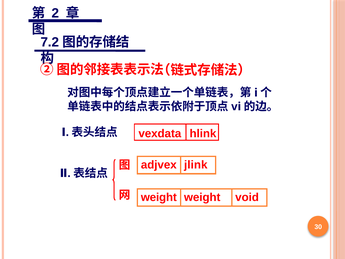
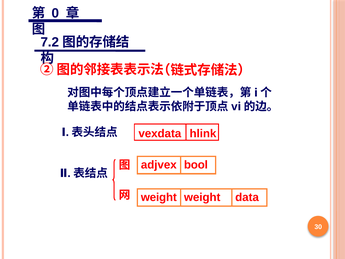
2: 2 -> 0 (55, 13)
jlink: jlink -> bool (196, 165)
void: void -> data (247, 197)
